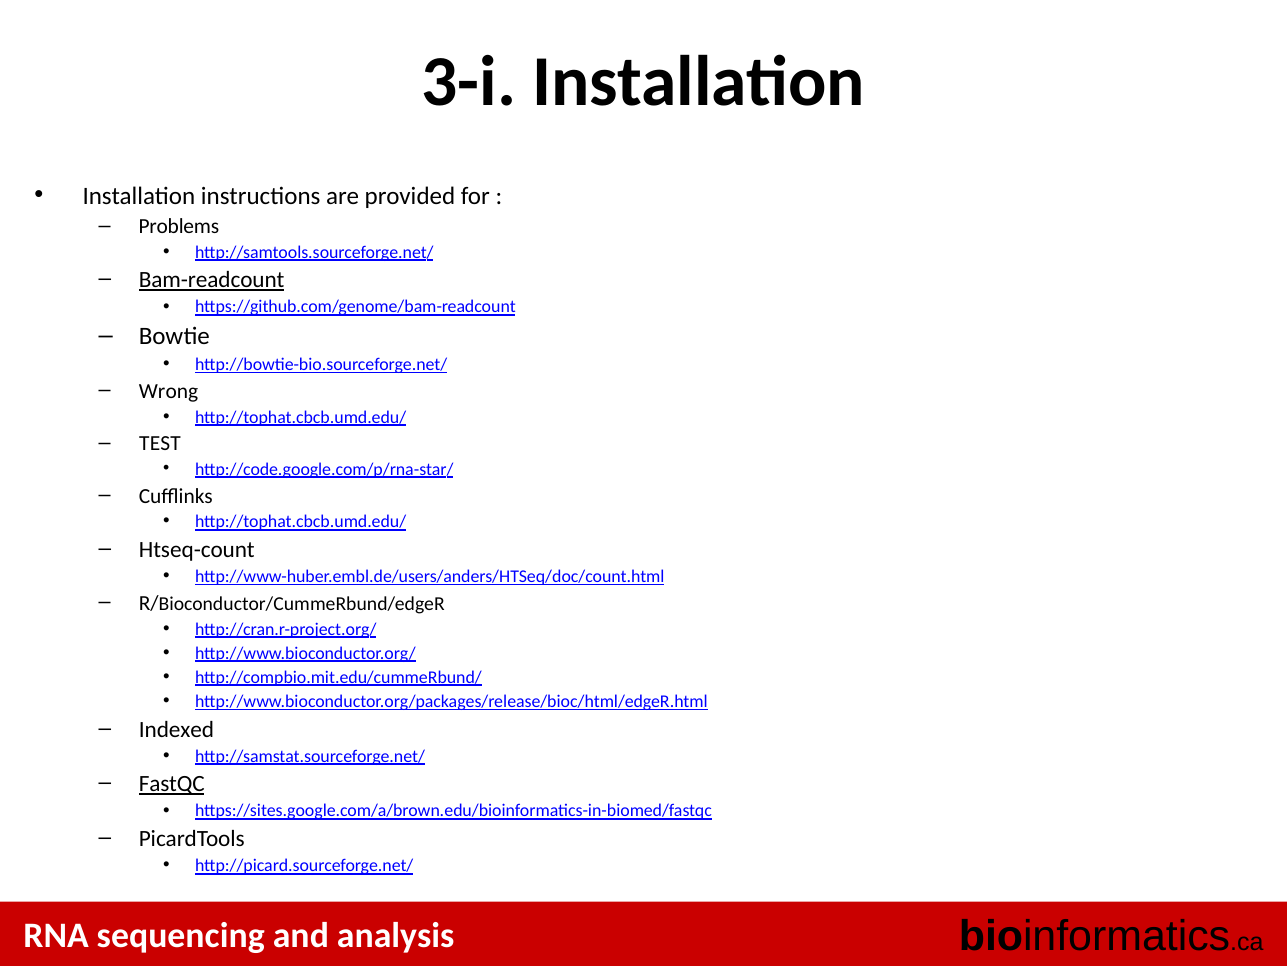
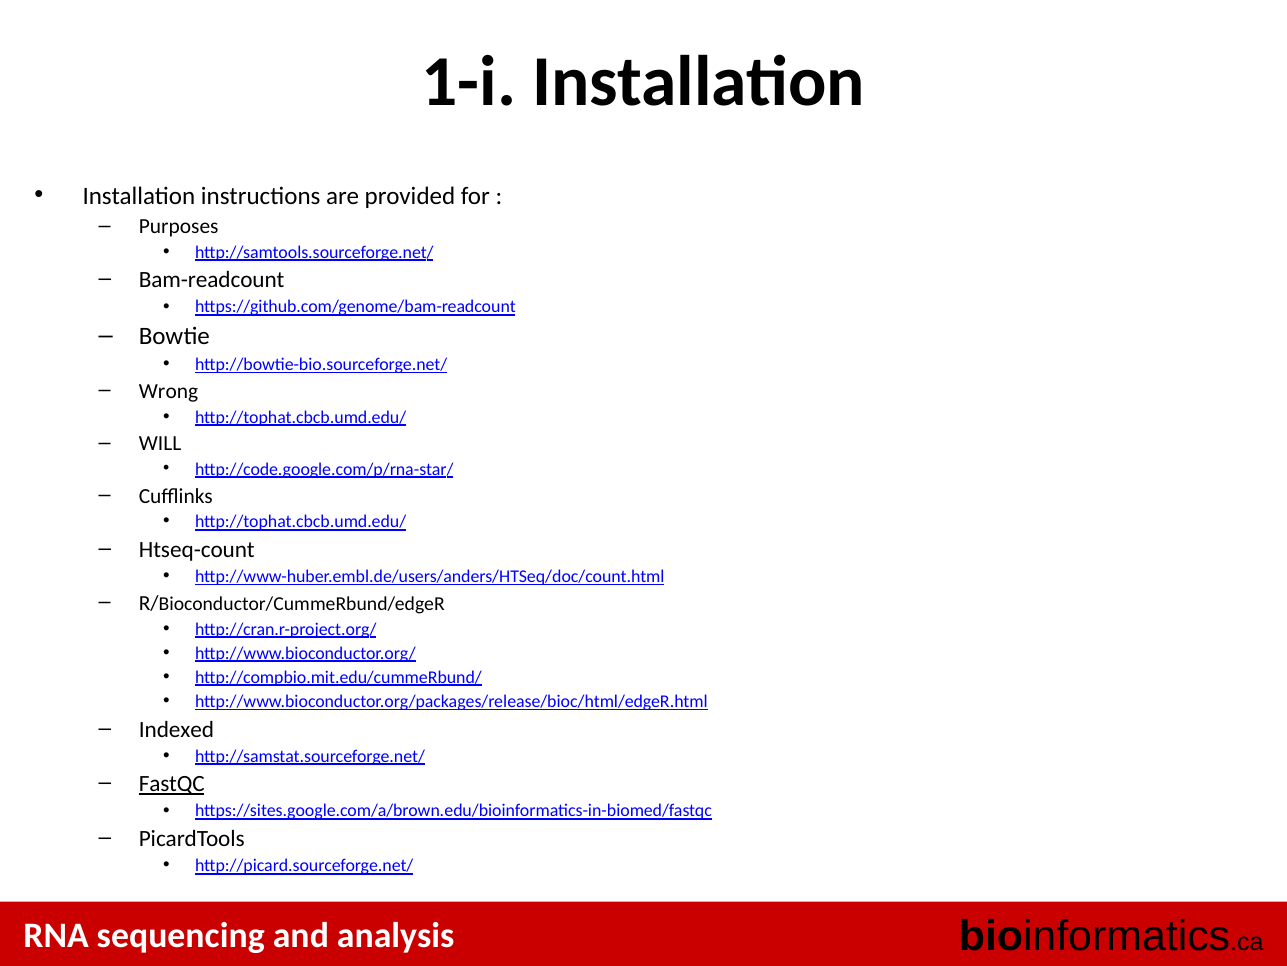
3-i: 3-i -> 1-i (469, 82)
Problems: Problems -> Purposes (179, 226)
Bam-readcount underline: present -> none (212, 280)
TEST: TEST -> WILL (160, 443)
